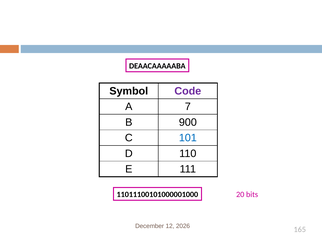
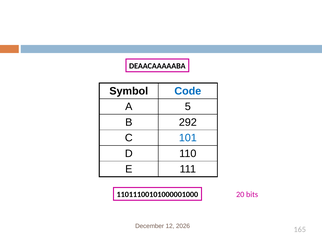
Code colour: purple -> blue (188, 91)
7: 7 -> 5 (188, 107)
900: 900 -> 292 (188, 123)
